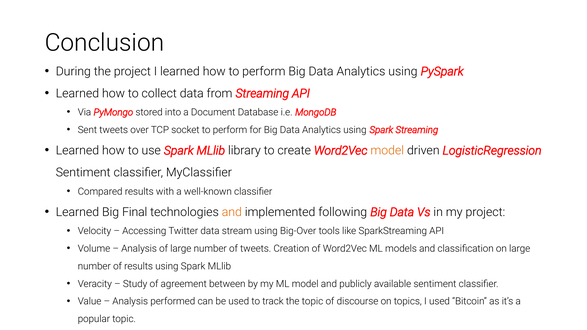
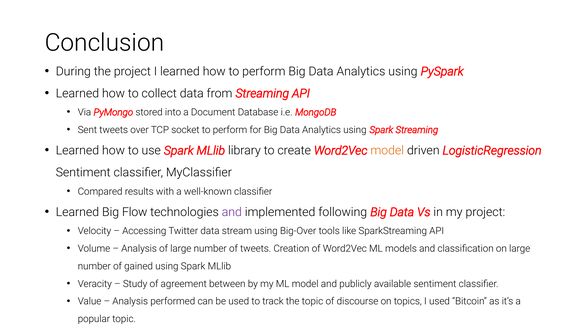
Final: Final -> Flow (135, 212)
and colour: orange -> purple (232, 212)
of results: results -> gained (139, 266)
